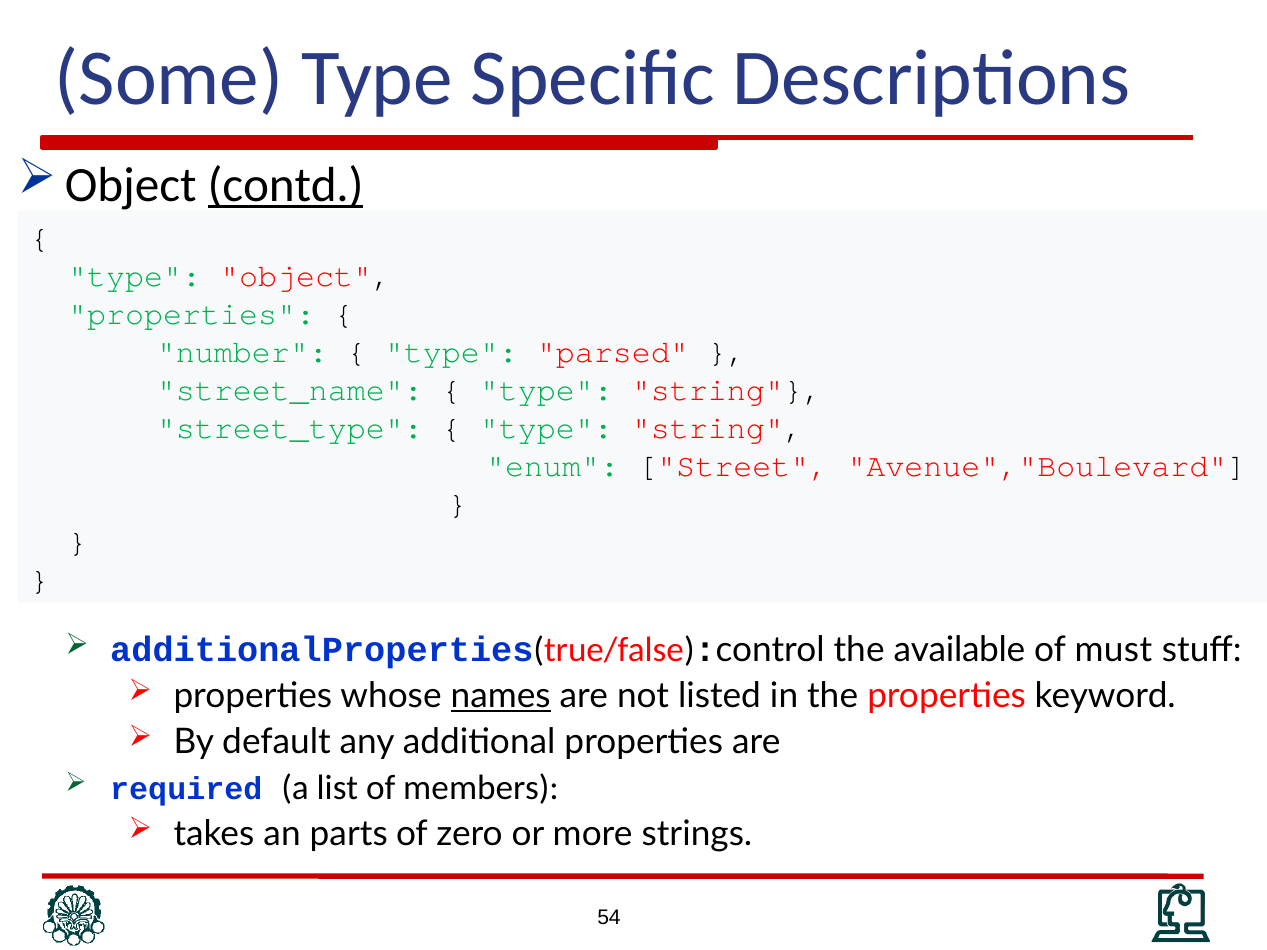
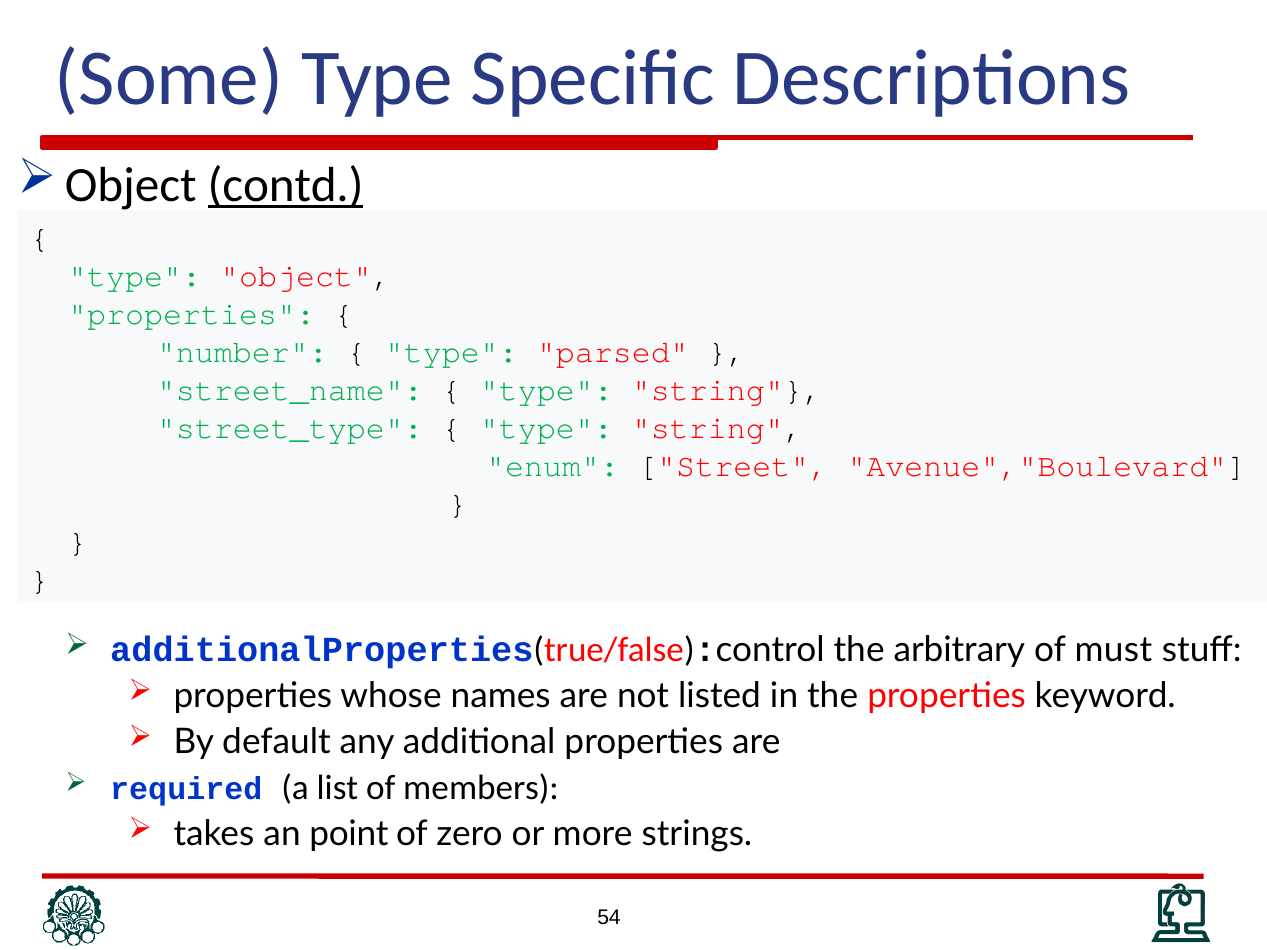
available: available -> arbitrary (959, 650)
names underline: present -> none (501, 696)
parts: parts -> point (349, 834)
